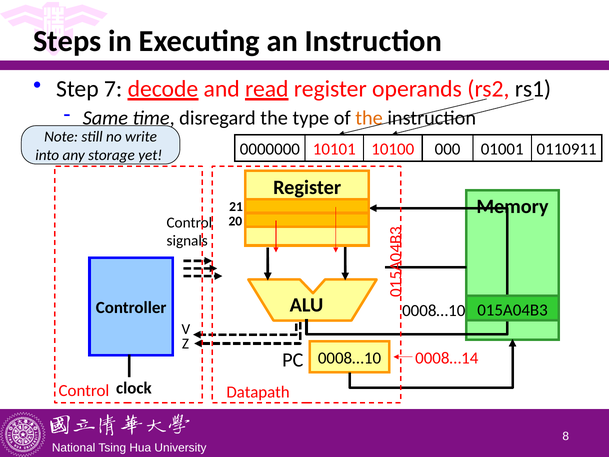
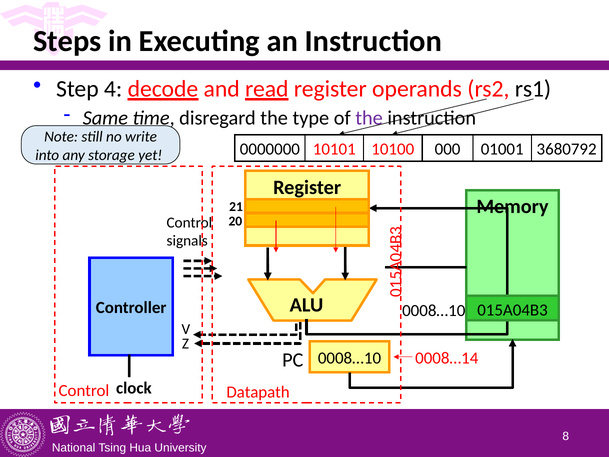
Step 7: 7 -> 4 (113, 89)
the colour: orange -> purple (369, 118)
0110911: 0110911 -> 3680792 (567, 149)
